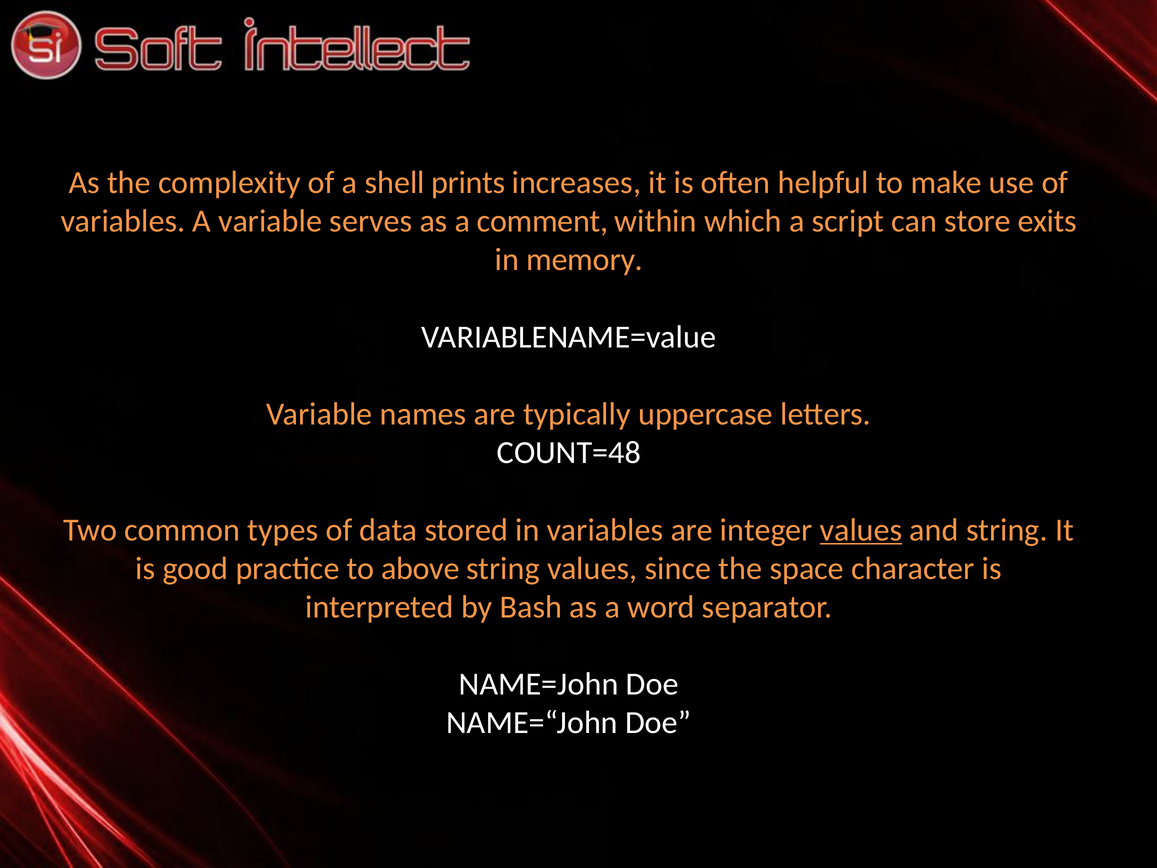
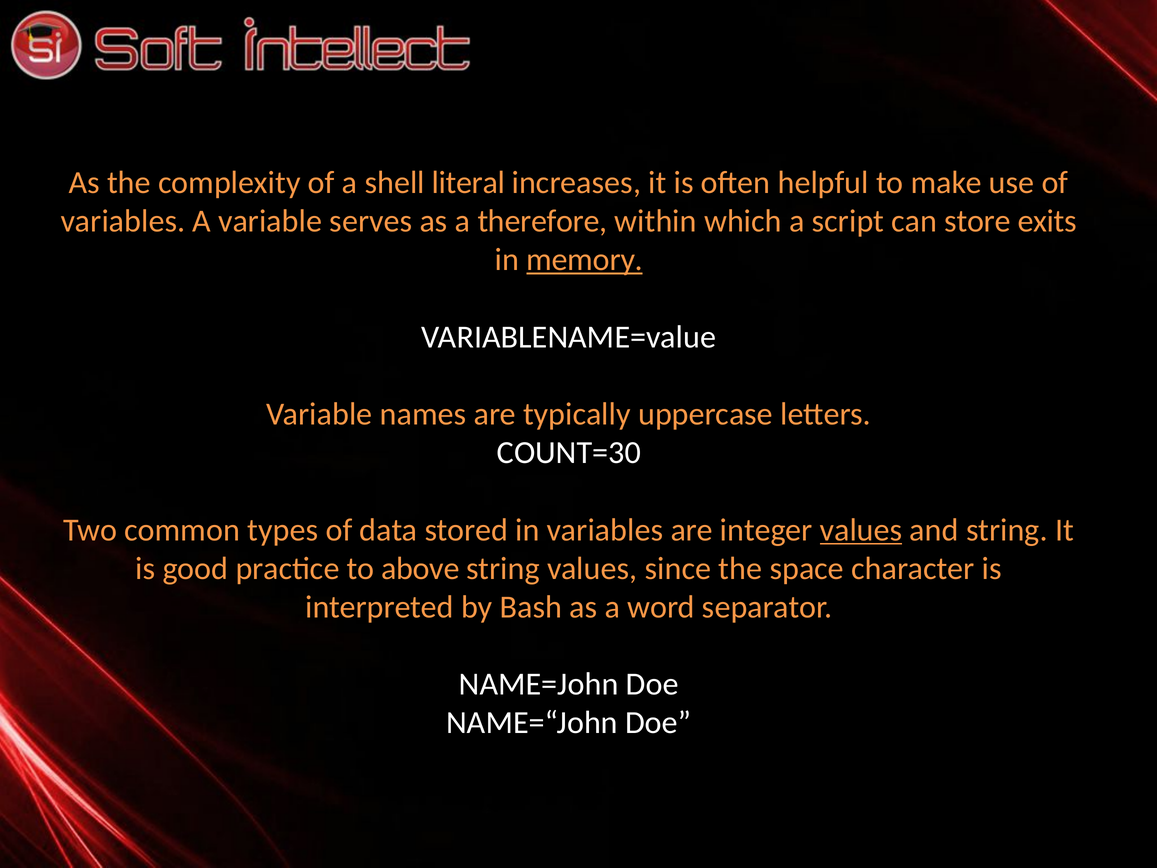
prints: prints -> literal (468, 183)
comment: comment -> therefore (543, 221)
memory underline: none -> present (585, 260)
COUNT=48: COUNT=48 -> COUNT=30 (569, 453)
